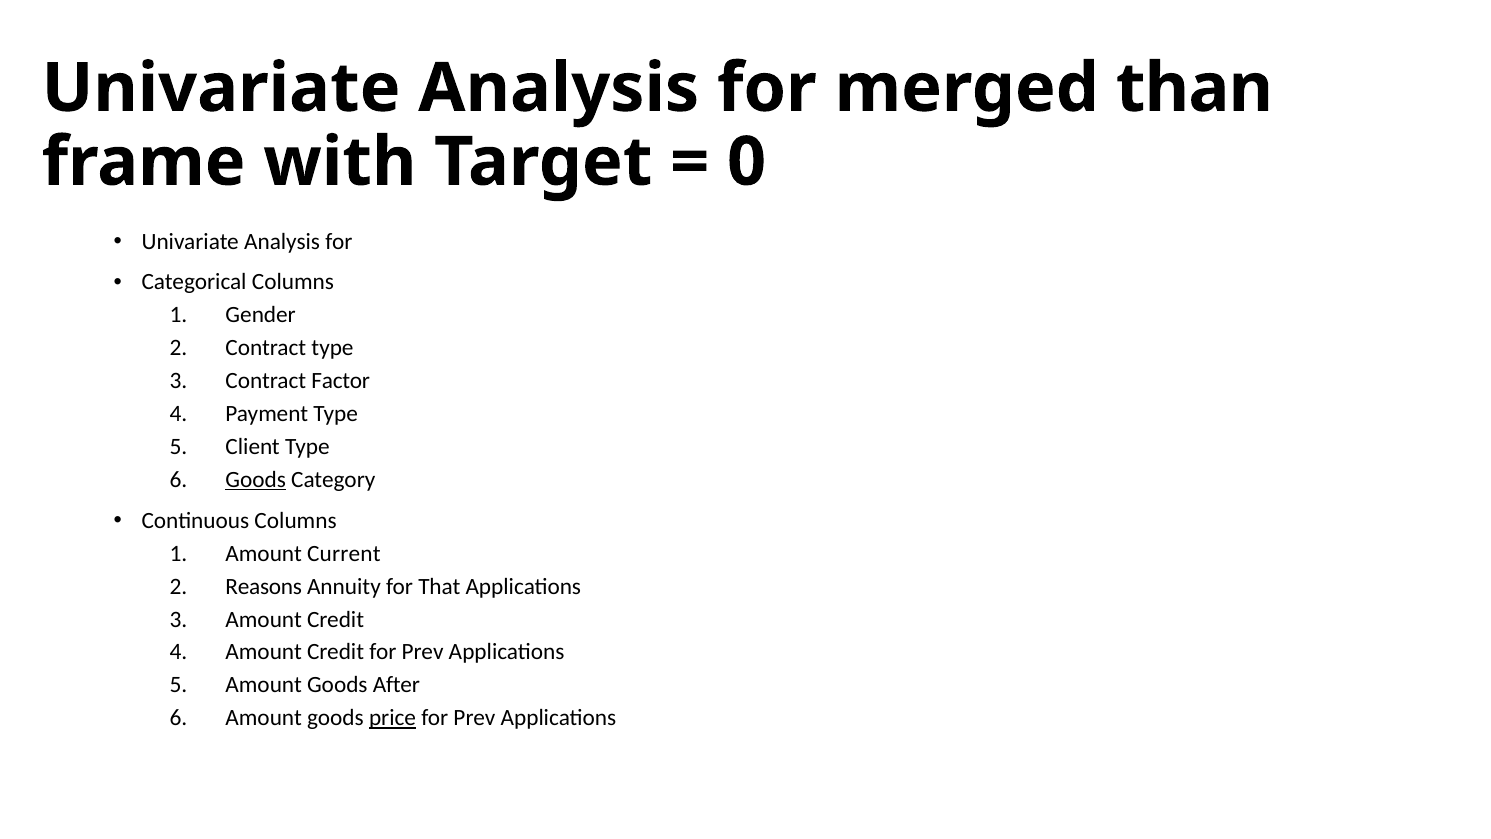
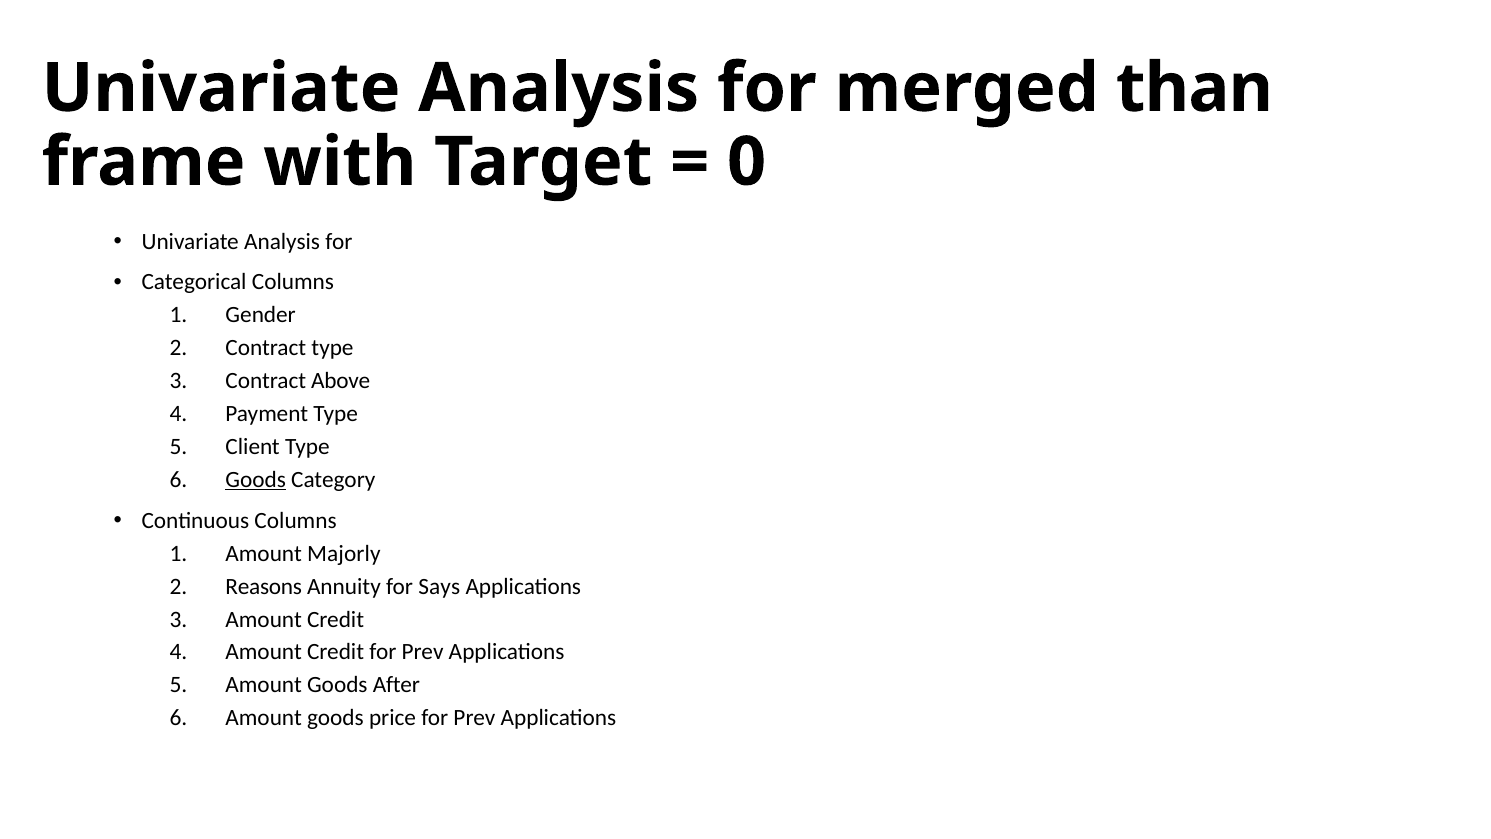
Factor: Factor -> Above (341, 381)
Current: Current -> Majorly (344, 553)
That: That -> Says (439, 586)
price underline: present -> none (392, 718)
